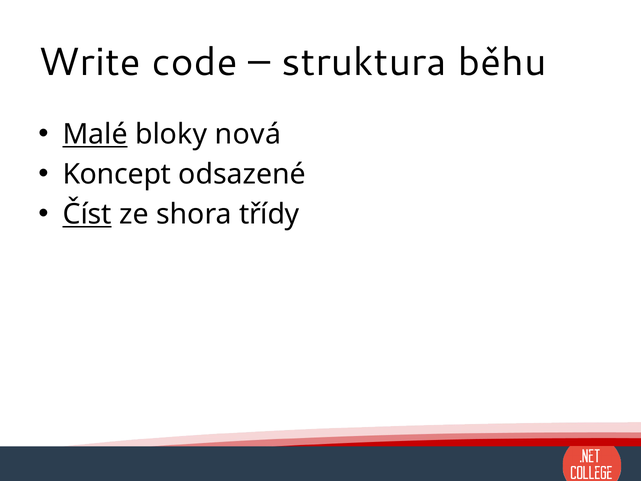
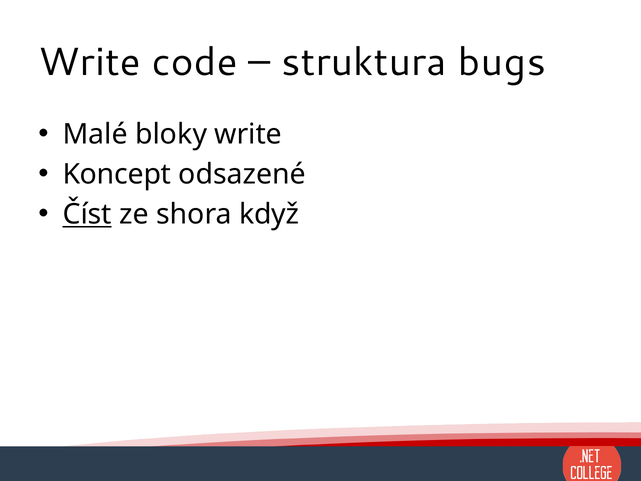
běhu: běhu -> bugs (502, 62)
Malé underline: present -> none (95, 134)
bloky nová: nová -> write (248, 134)
třídy: třídy -> když (269, 214)
